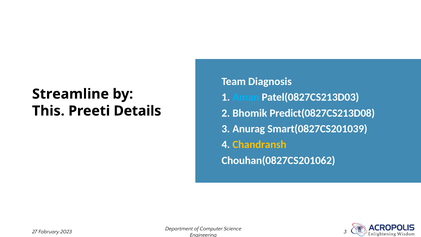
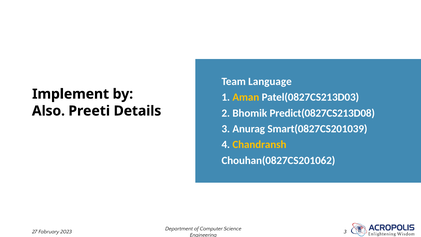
Diagnosis: Diagnosis -> Language (270, 81)
Streamline: Streamline -> Implement (71, 94)
Aman colour: light blue -> yellow (246, 97)
This: This -> Also (48, 111)
